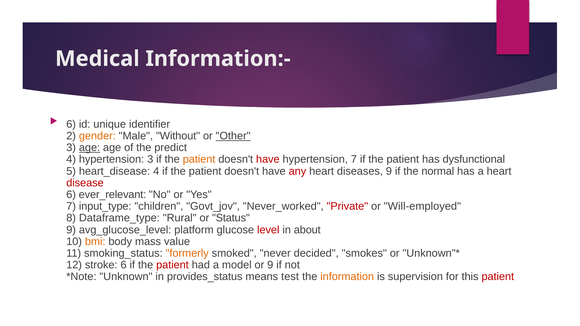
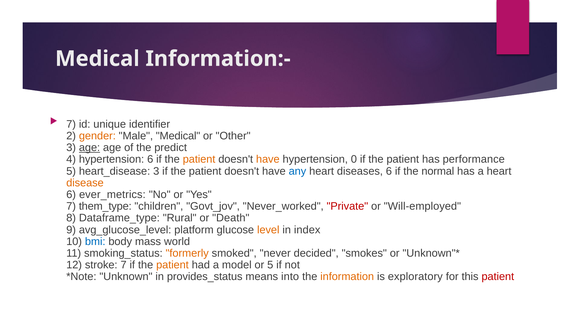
6: 6 -> 7 (71, 124)
Male Without: Without -> Medical (178, 136)
Other underline: present -> none (233, 136)
hypertension 3: 3 -> 6 (150, 159)
have colour: red -> orange (268, 159)
hypertension 7: 7 -> 0 (354, 159)
dysfunctional: dysfunctional -> performance (474, 159)
heart_disease 4: 4 -> 3 (156, 171)
any colour: red -> blue (297, 171)
diseases 9: 9 -> 6 (389, 171)
disease colour: red -> orange (85, 183)
ever_relevant: ever_relevant -> ever_metrics (112, 195)
input_type: input_type -> them_type (105, 206)
Status: Status -> Death (231, 218)
level colour: red -> orange (268, 230)
about: about -> index (307, 230)
bmi colour: orange -> blue (95, 242)
value: value -> world (177, 242)
stroke 6: 6 -> 7 (124, 265)
patient colour: red -> orange (172, 265)
or 9: 9 -> 5 (270, 265)
test: test -> into (290, 277)
supervision: supervision -> exploratory (415, 277)
